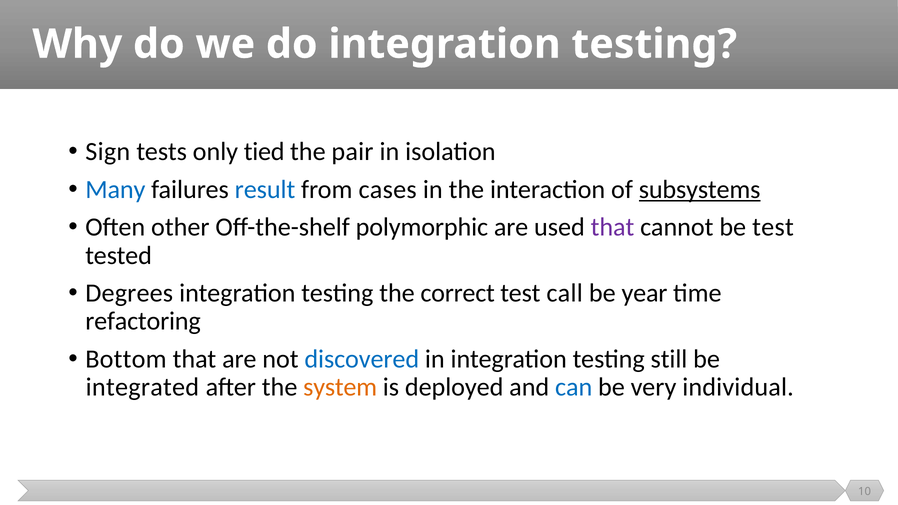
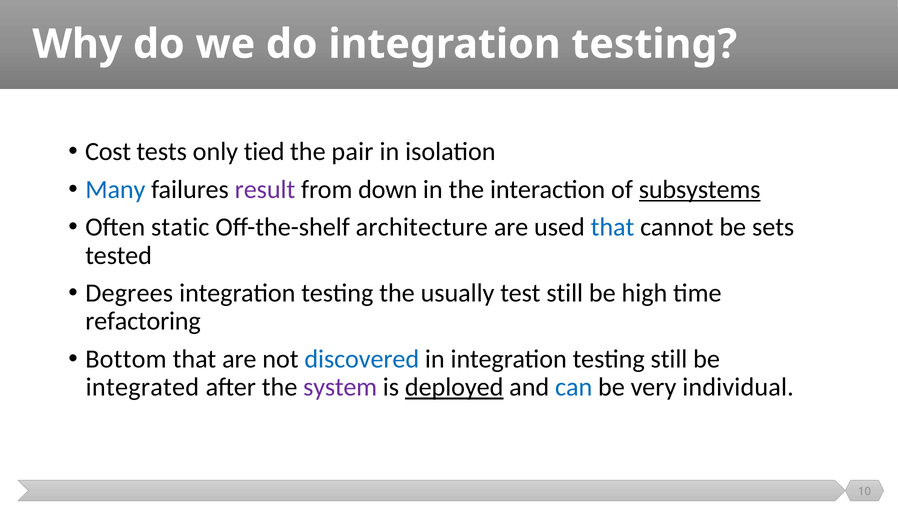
Sign: Sign -> Cost (108, 152)
result colour: blue -> purple (265, 189)
cases: cases -> down (388, 189)
other: other -> static (180, 227)
polymorphic: polymorphic -> architecture (422, 227)
that colour: purple -> blue (613, 227)
be test: test -> sets (773, 227)
correct: correct -> usually (458, 293)
test call: call -> still (565, 293)
year: year -> high (644, 293)
system colour: orange -> purple (340, 387)
deployed underline: none -> present (454, 387)
